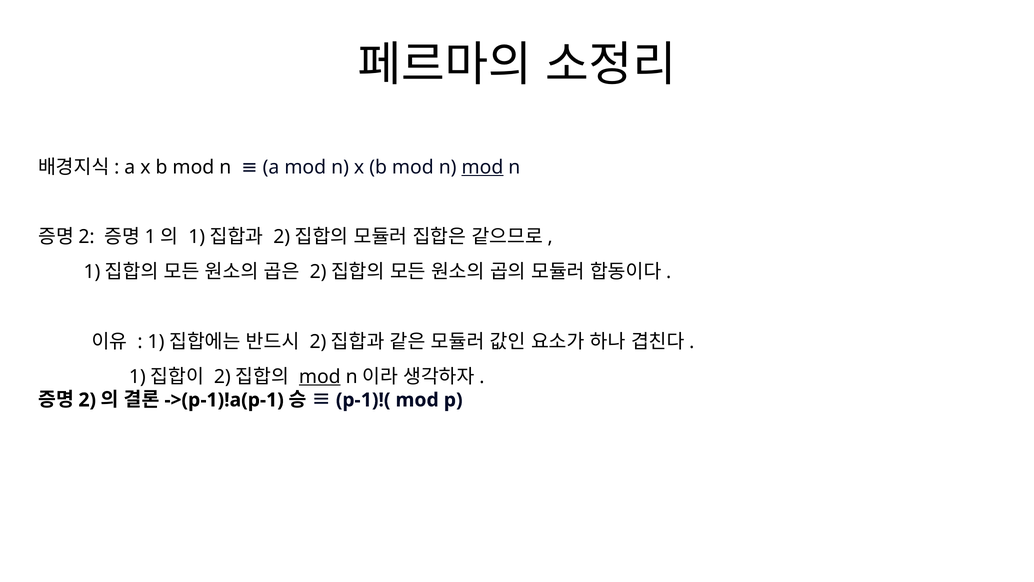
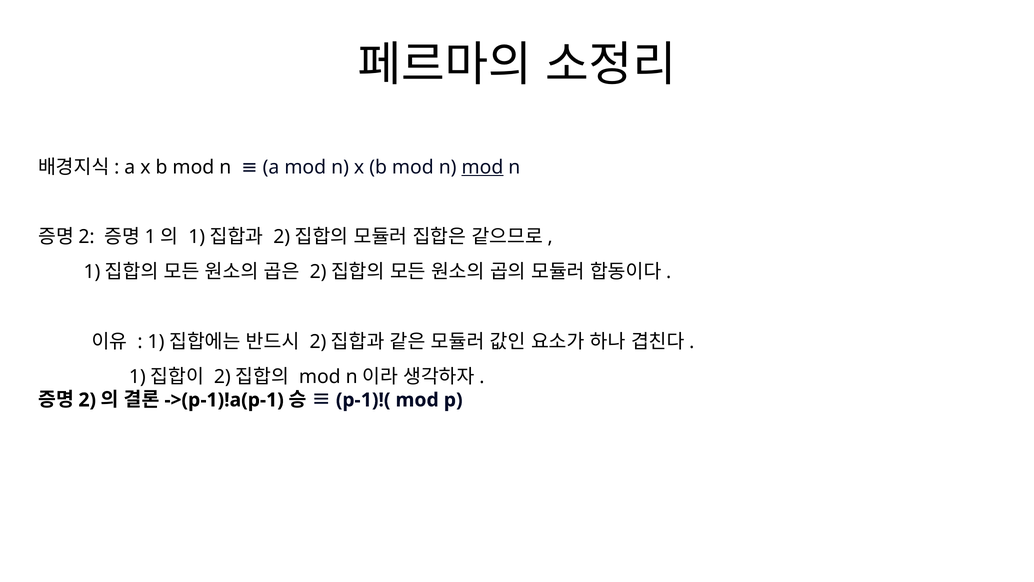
mod underline: present -> none (320, 376)
